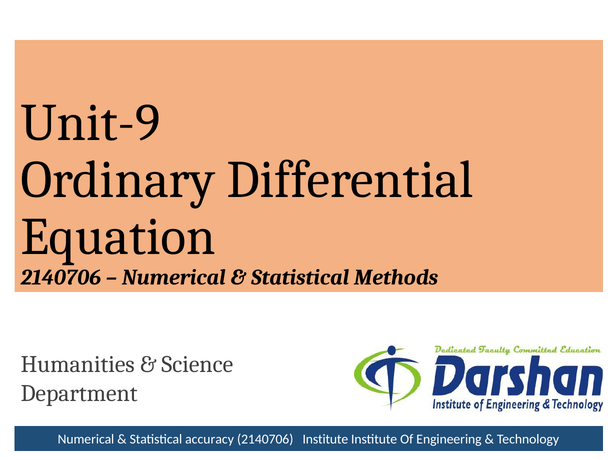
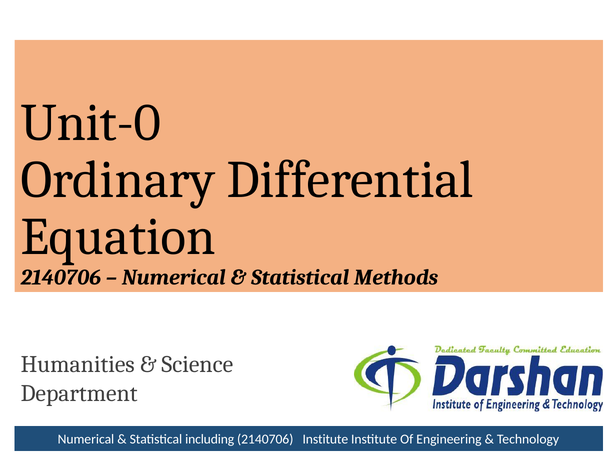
Unit-9: Unit-9 -> Unit-0 (91, 123)
accuracy: accuracy -> including (210, 439)
